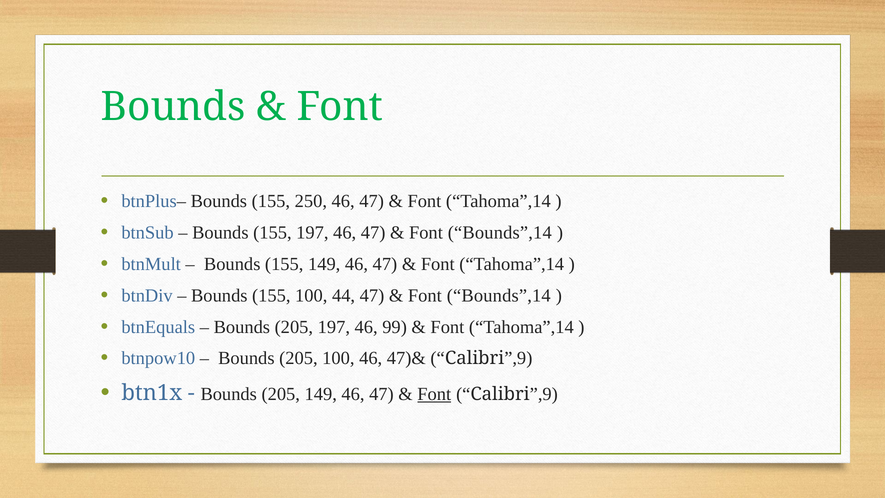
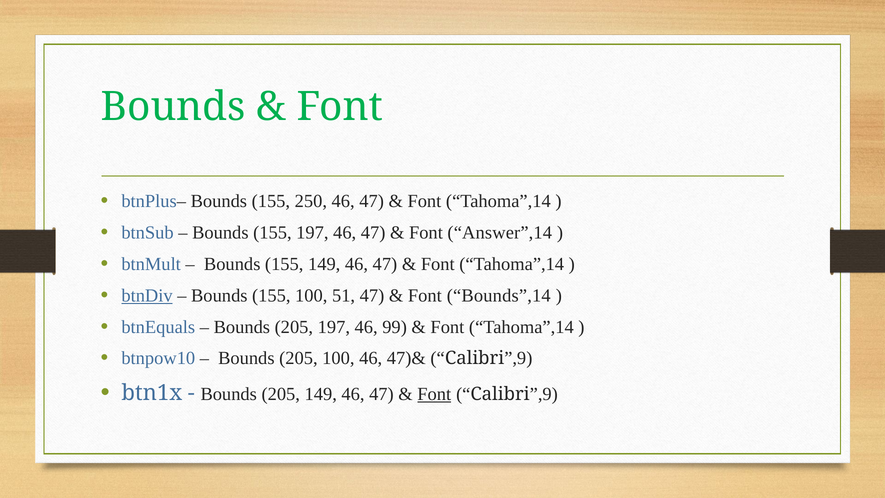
Bounds”,14: Bounds”,14 -> Answer”,14 (500, 233)
btnDiv underline: none -> present (147, 295)
44: 44 -> 51 (344, 295)
